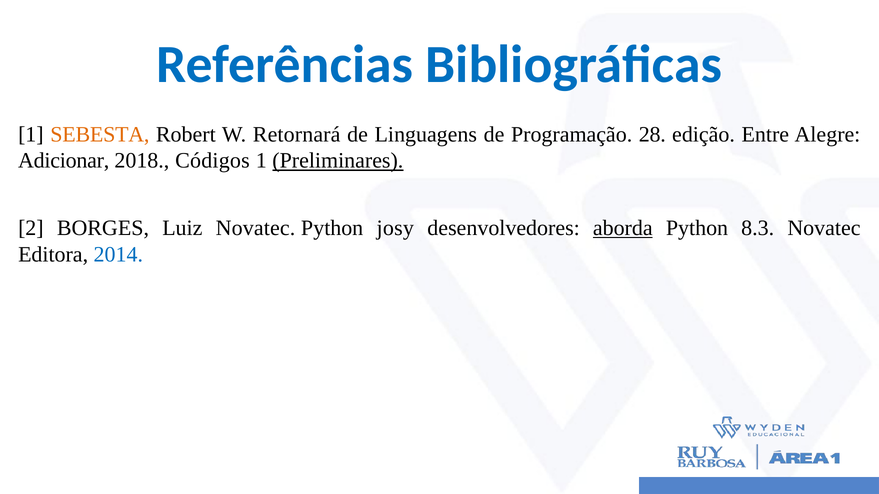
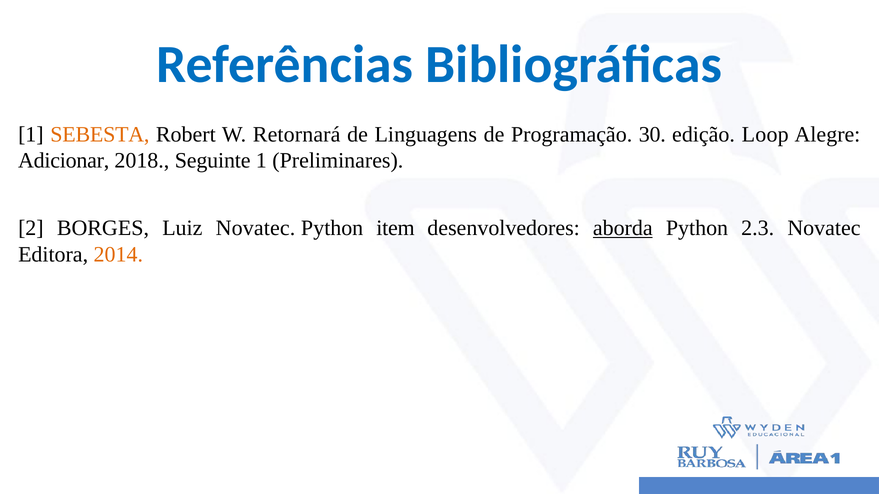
28: 28 -> 30 (652, 134)
Entre: Entre -> Loop (765, 134)
Códigos: Códigos -> Seguinte (213, 161)
Preliminares underline: present -> none (338, 161)
josy: josy -> item (395, 228)
8.3: 8.3 -> 2.3 (758, 228)
2014 colour: blue -> orange (118, 255)
